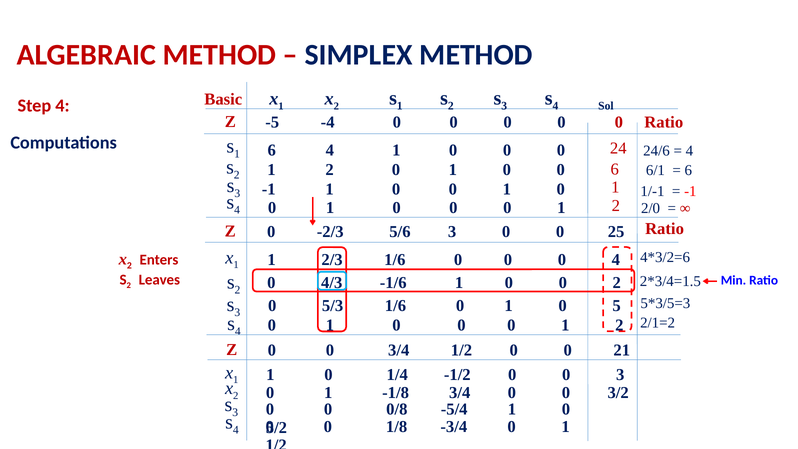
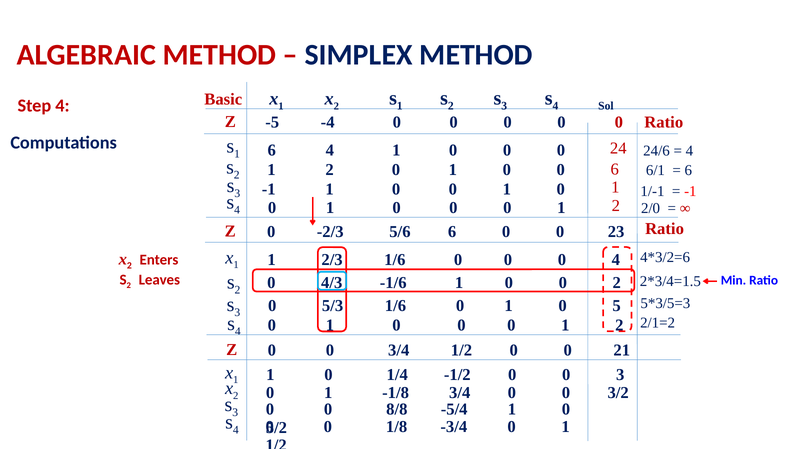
5/6 3: 3 -> 6 (452, 232)
25: 25 -> 23 (616, 232)
0/8: 0/8 -> 8/8 (397, 409)
